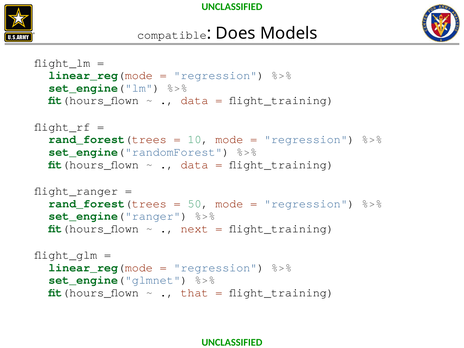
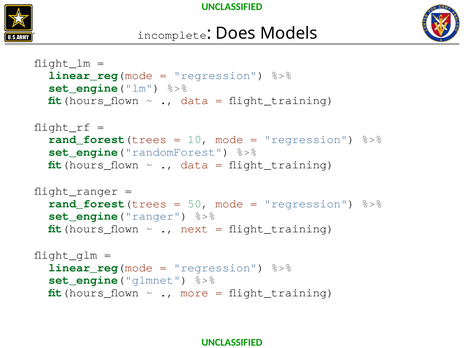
compatible: compatible -> incomplete (172, 35)
that: that -> more (195, 293)
